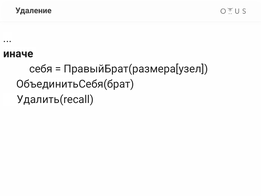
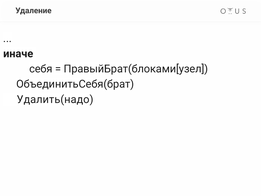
ПравыйБрат(размера[узел: ПравыйБрат(размера[узел -> ПравыйБрат(блоками[узел (136, 69)
Удалить(recall: Удалить(recall -> Удалить(надо (55, 99)
